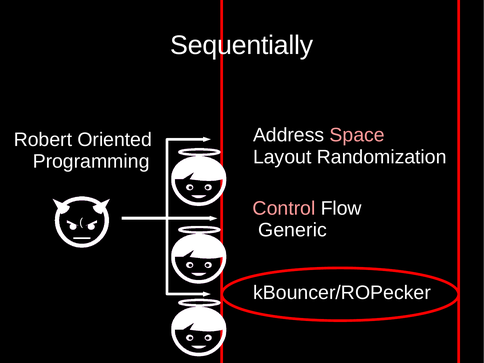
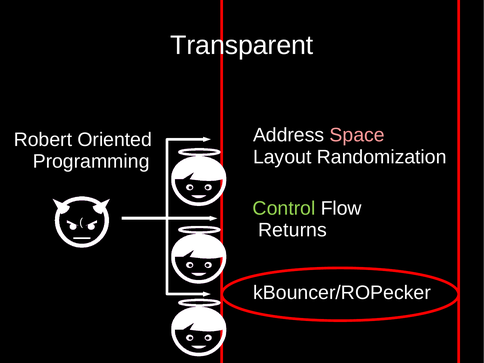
Sequentially: Sequentially -> Transparent (242, 45)
Control colour: pink -> light green (284, 208)
Generic: Generic -> Returns (293, 230)
